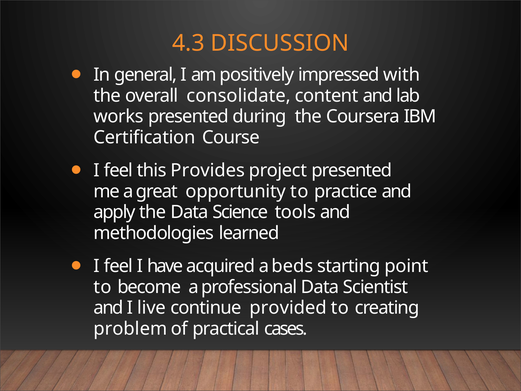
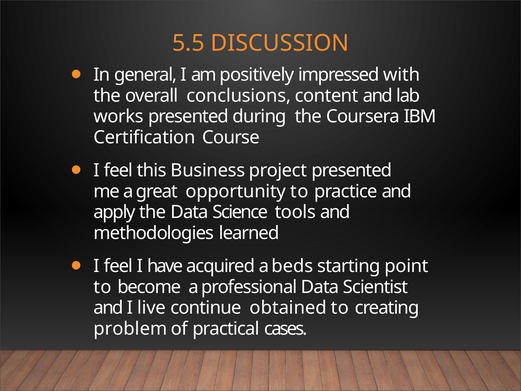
4.3: 4.3 -> 5.5 (188, 43)
consolidate: consolidate -> conclusions (239, 96)
Provides: Provides -> Business (208, 170)
provided: provided -> obtained (288, 308)
